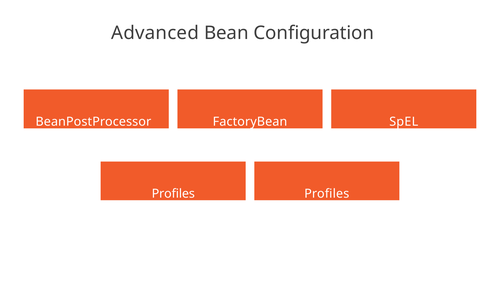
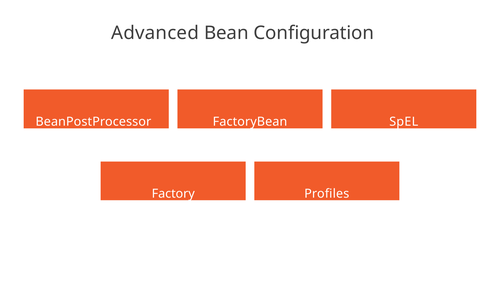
Profiles: Profiles -> Factory (173, 194)
